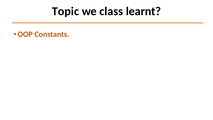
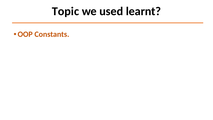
class: class -> used (111, 11)
